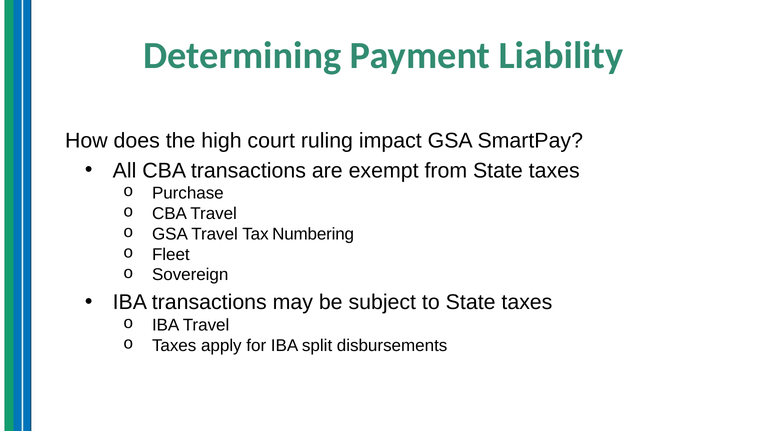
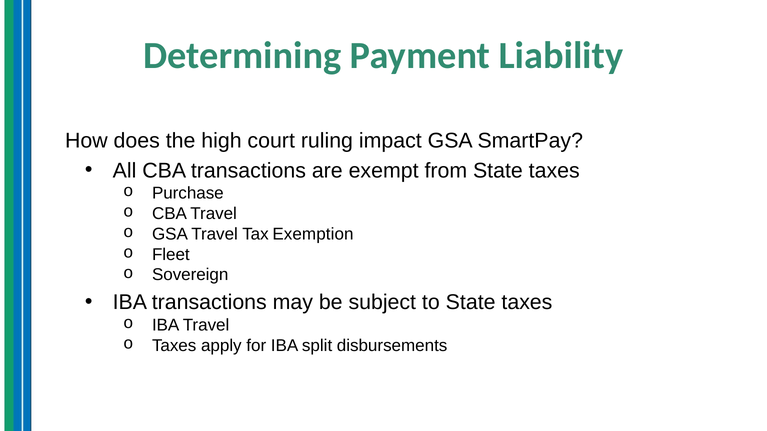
Numbering: Numbering -> Exemption (313, 234)
